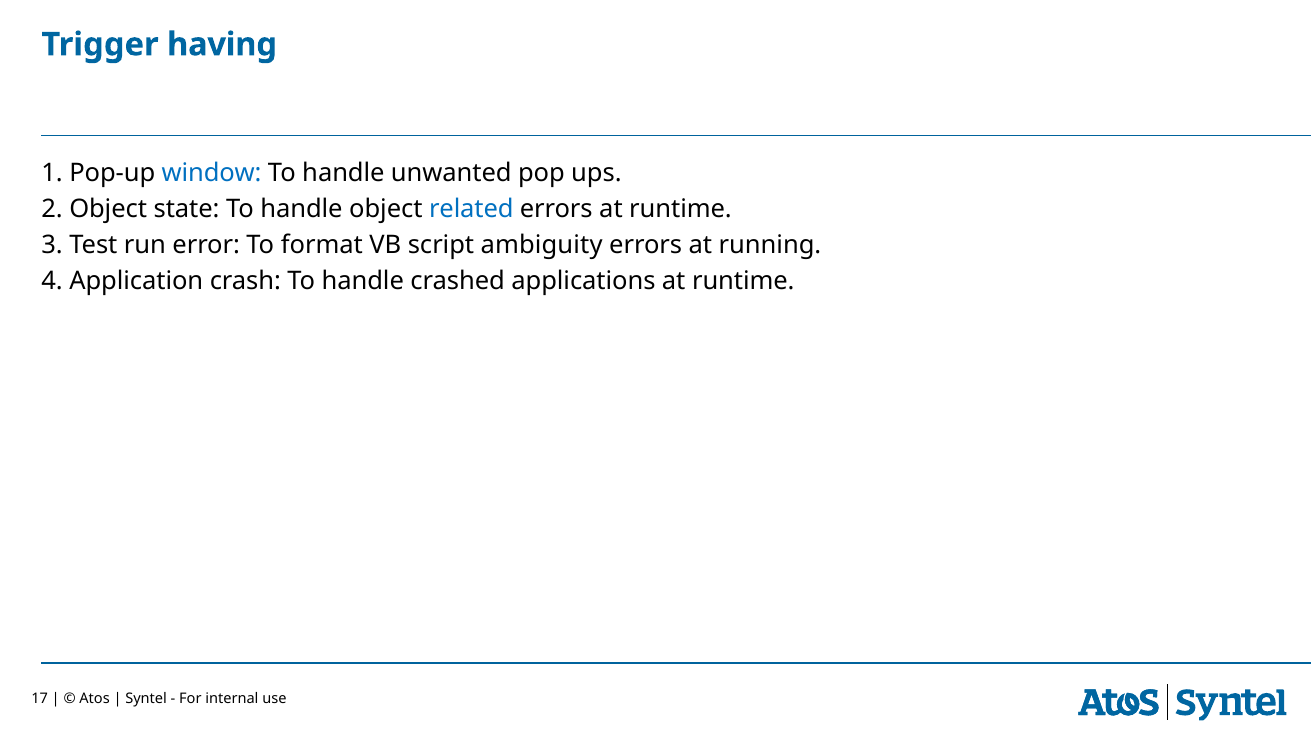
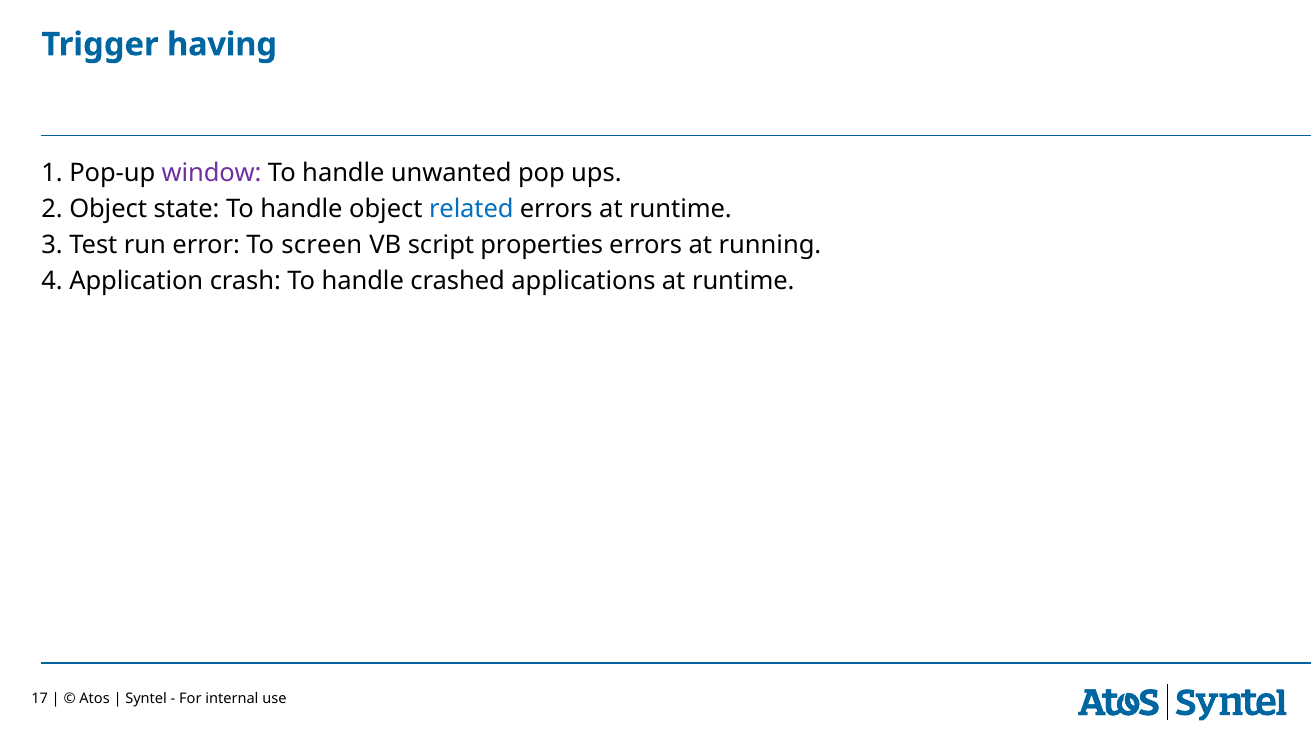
window colour: blue -> purple (212, 173)
format: format -> screen (322, 246)
ambiguity: ambiguity -> properties (542, 246)
